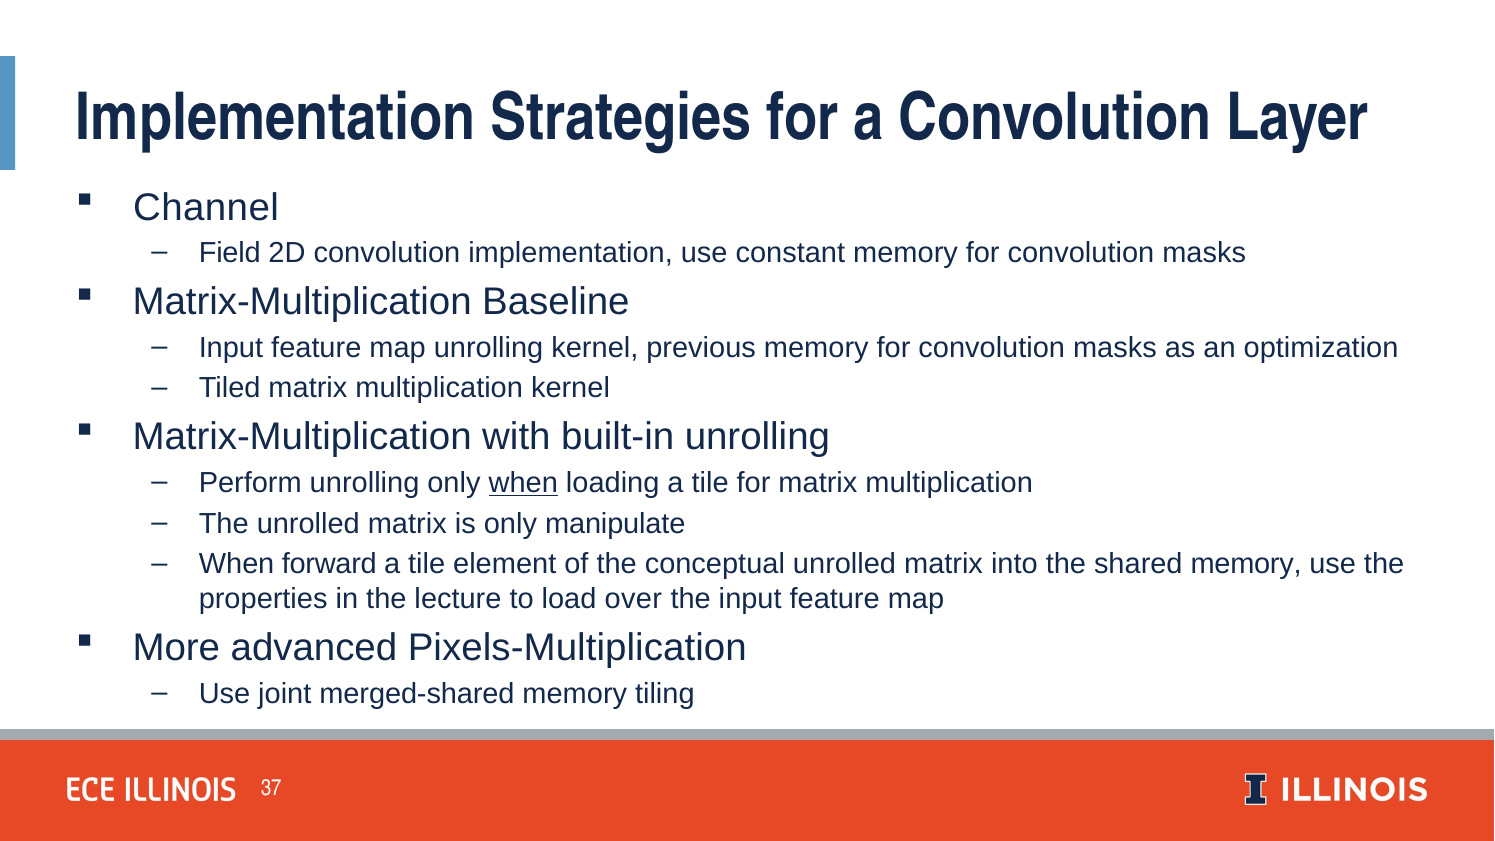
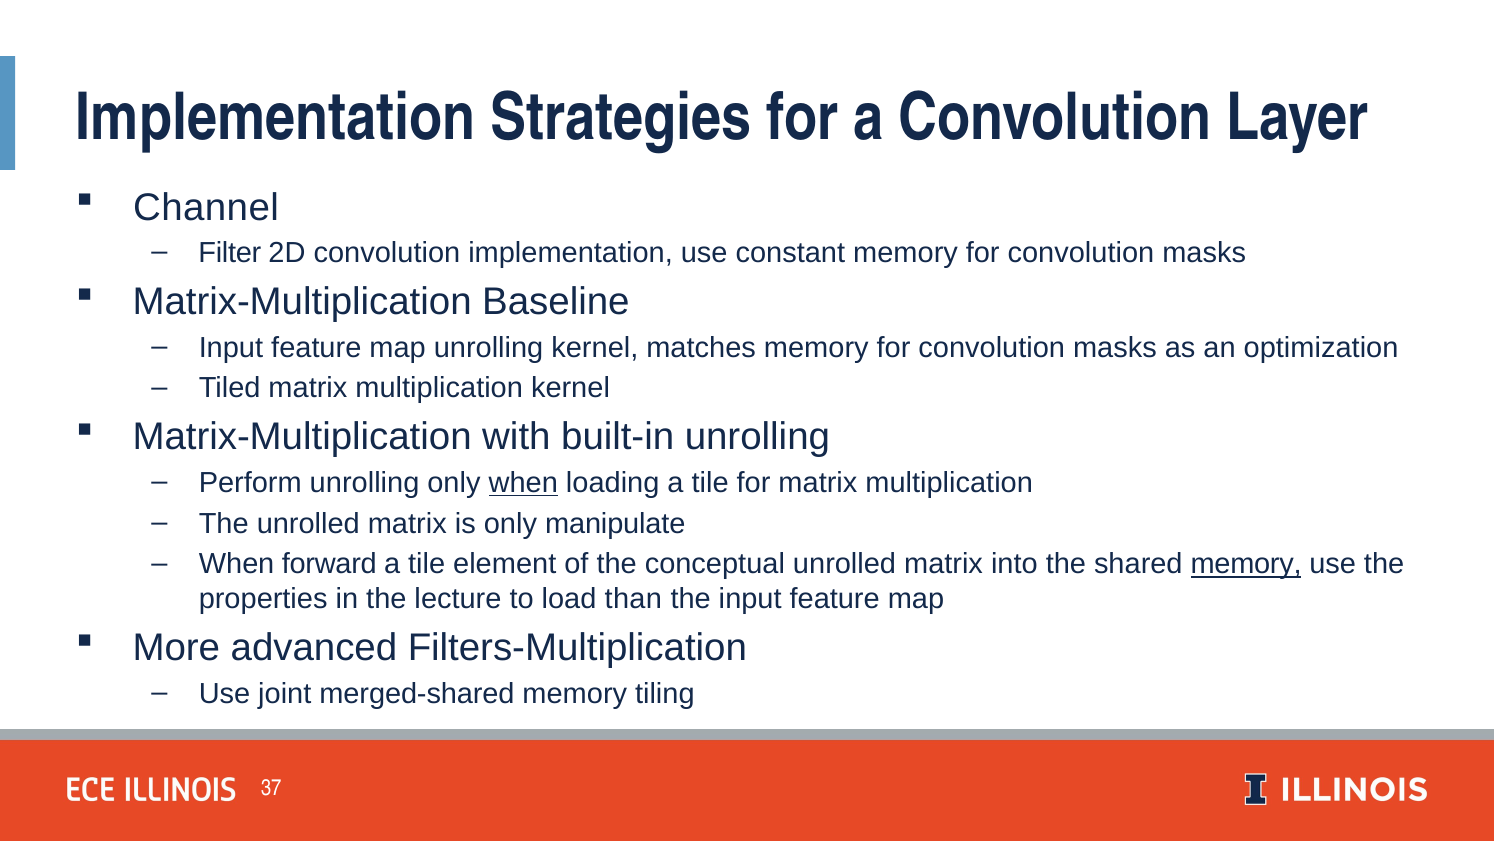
Field: Field -> Filter (230, 253)
previous: previous -> matches (701, 348)
memory underline: none -> present (1246, 564)
over: over -> than (633, 599)
Pixels-Multiplication: Pixels-Multiplication -> Filters-Multiplication (577, 648)
